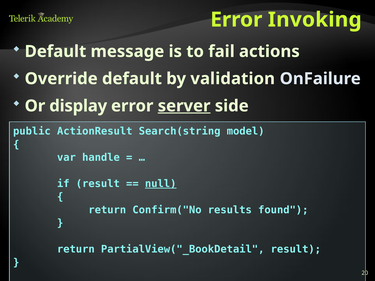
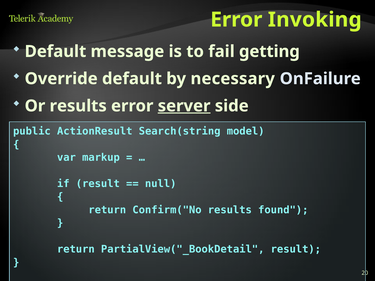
actions: actions -> getting (269, 52)
validation: validation -> necessary (233, 79)
Or display: display -> results (78, 106)
handle: handle -> markup (101, 158)
null underline: present -> none (161, 184)
